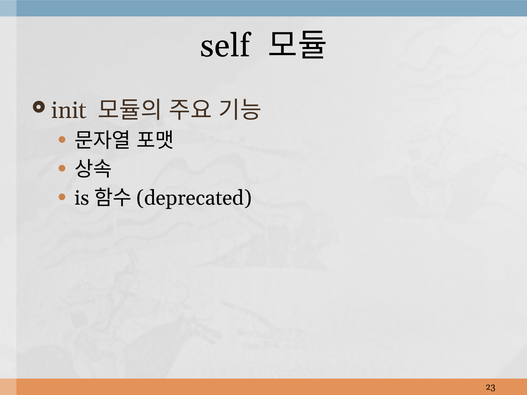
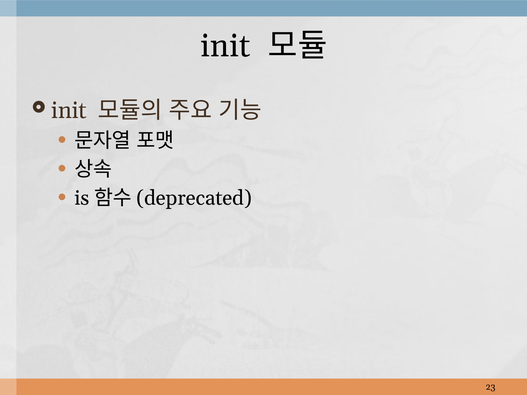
self: self -> init (225, 46)
